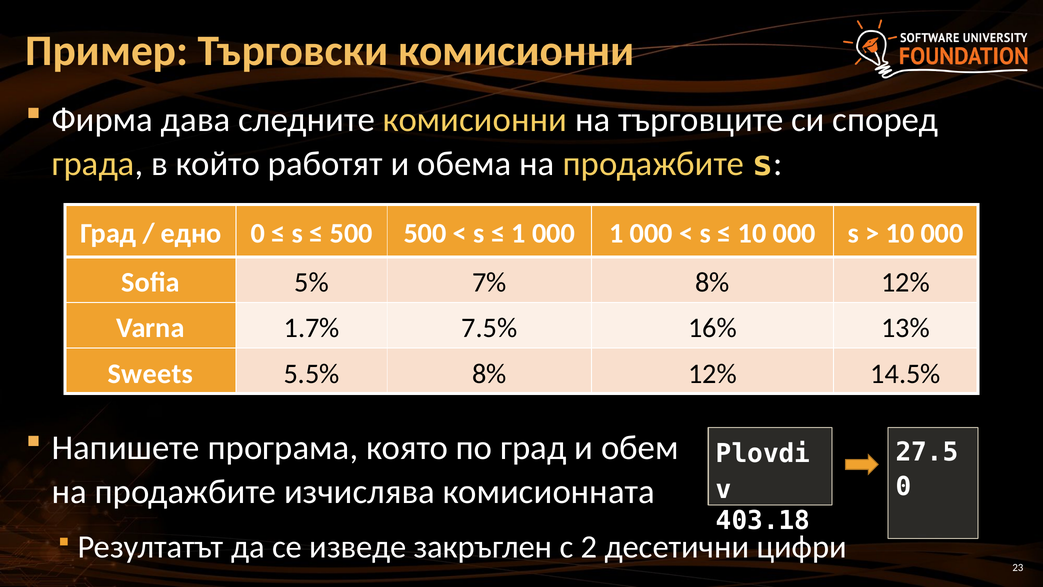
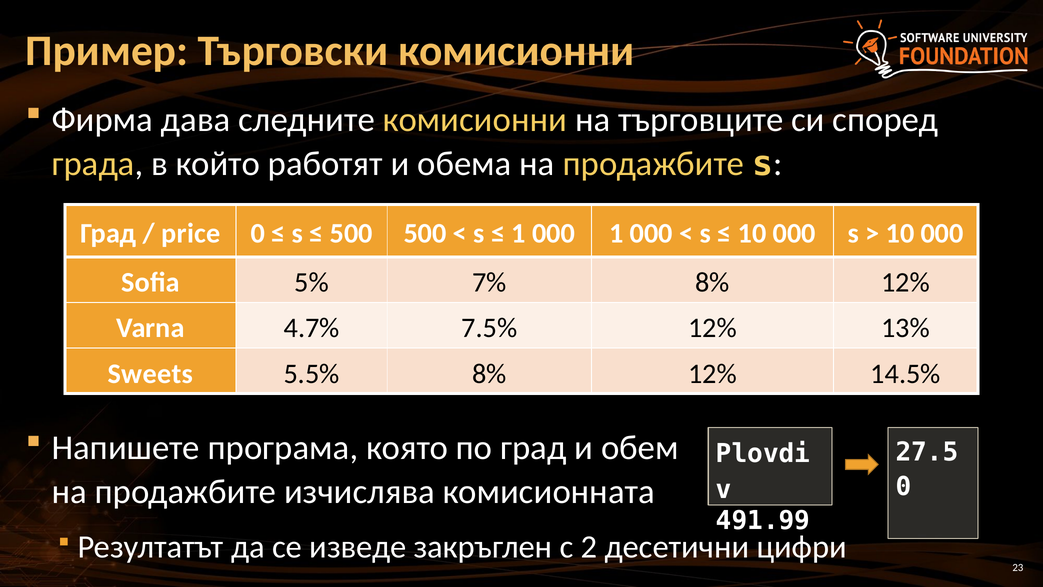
едно: едно -> price (191, 234)
1.7%: 1.7% -> 4.7% (312, 328)
7.5% 16%: 16% -> 12% (712, 328)
403.18: 403.18 -> 491.99 (763, 521)
